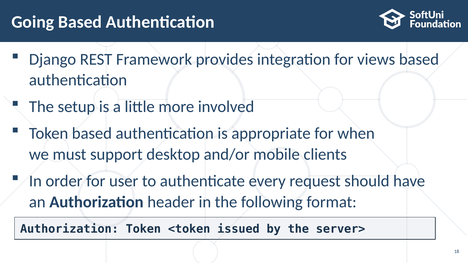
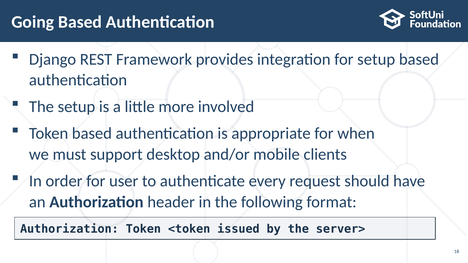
for views: views -> setup (376, 59)
